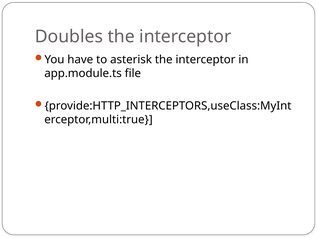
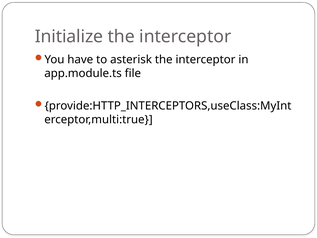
Doubles: Doubles -> Initialize (69, 37)
